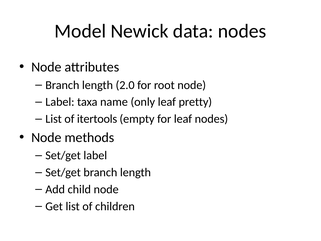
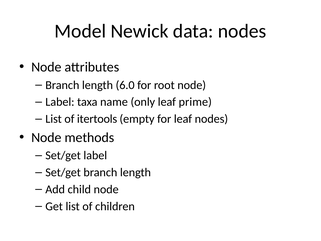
2.0: 2.0 -> 6.0 (125, 85)
pretty: pretty -> prime (195, 102)
